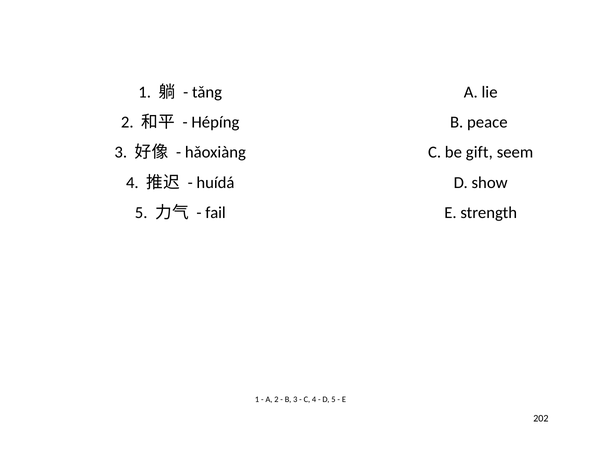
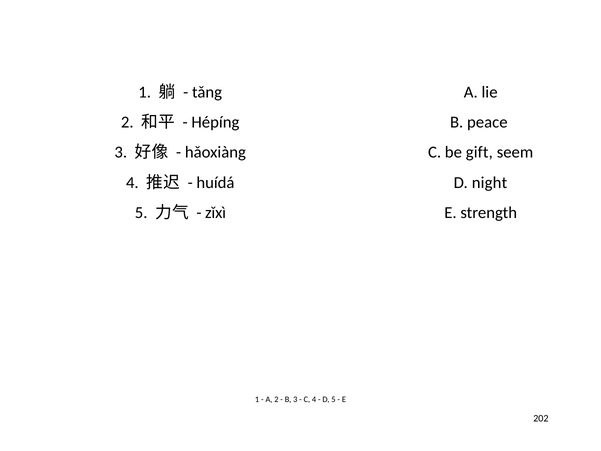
show: show -> night (490, 182)
fail: fail -> zǐxì (216, 212)
